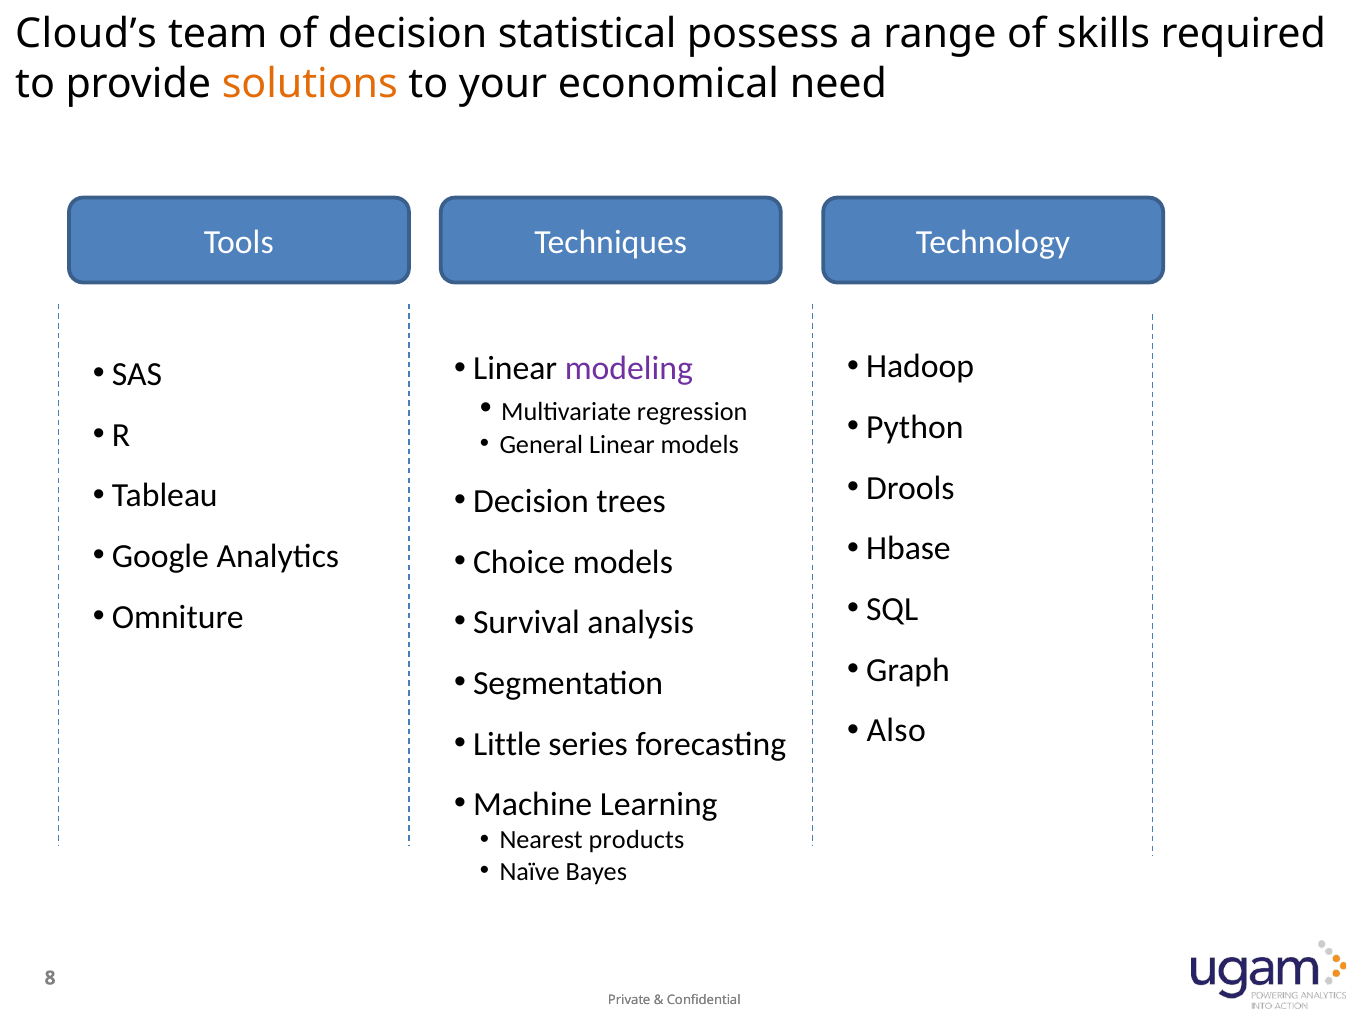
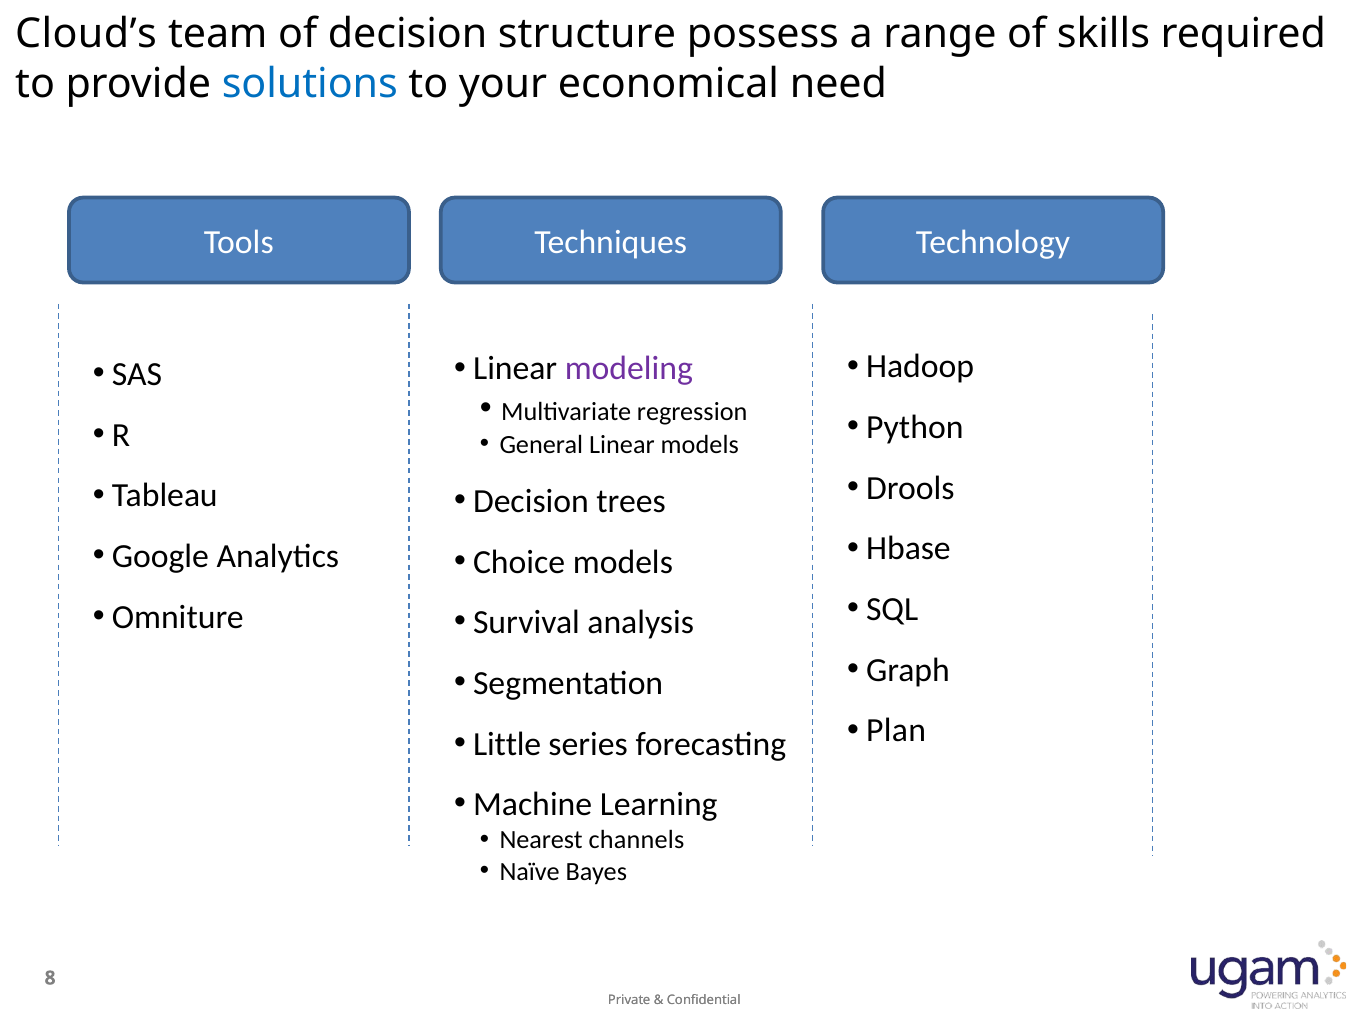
statistical: statistical -> structure (587, 34)
solutions colour: orange -> blue (310, 84)
Also: Also -> Plan (896, 731)
products: products -> channels (637, 841)
